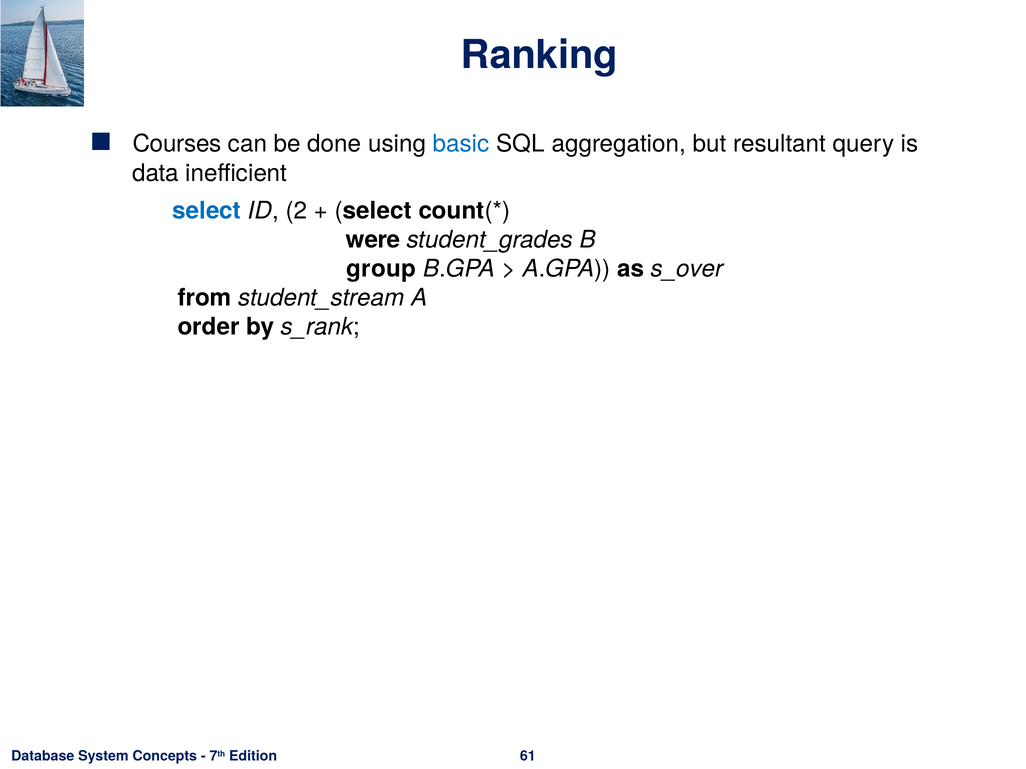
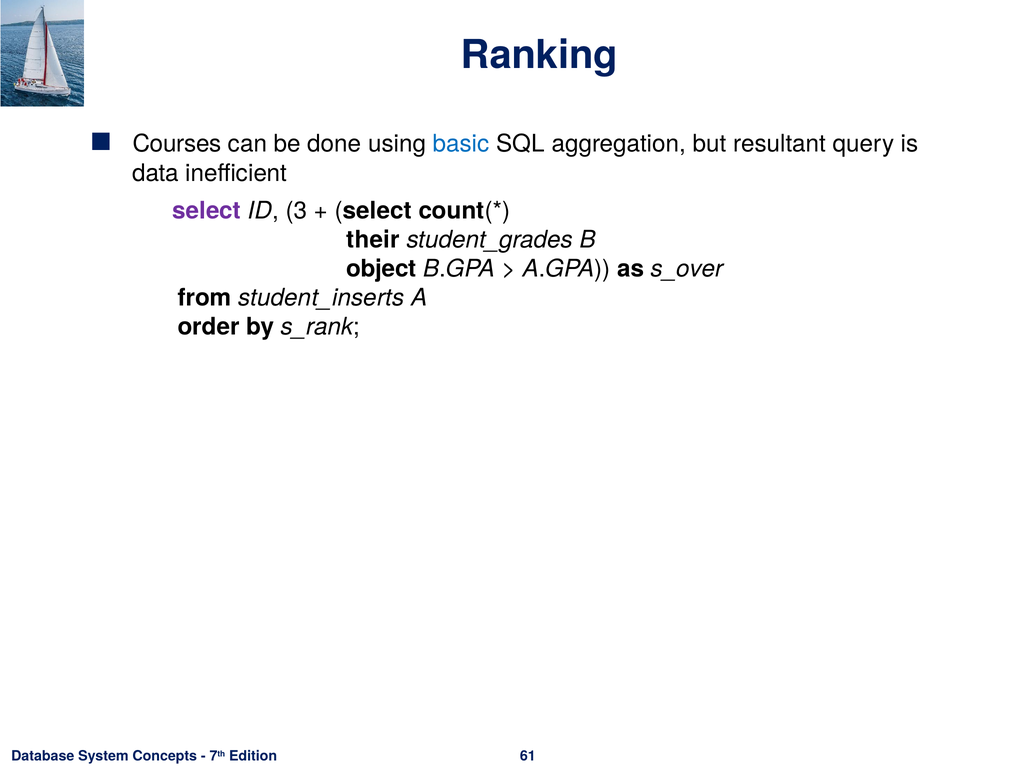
select colour: blue -> purple (207, 211)
2: 2 -> 3 (296, 211)
were: were -> their (373, 240)
group: group -> object (381, 269)
student_stream: student_stream -> student_inserts (321, 298)
